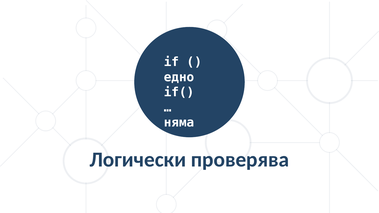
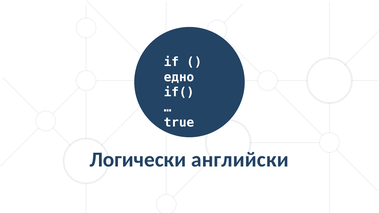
няма: няма -> true (179, 123)
проверява: проверява -> английски (240, 160)
